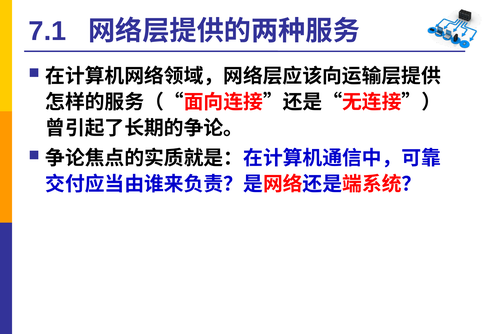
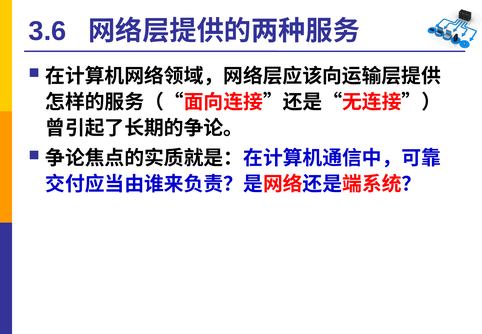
7.1: 7.1 -> 3.6 (47, 31)
